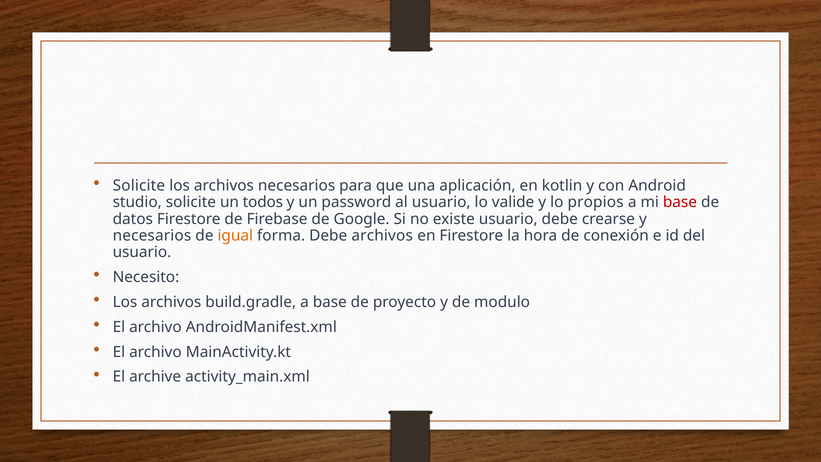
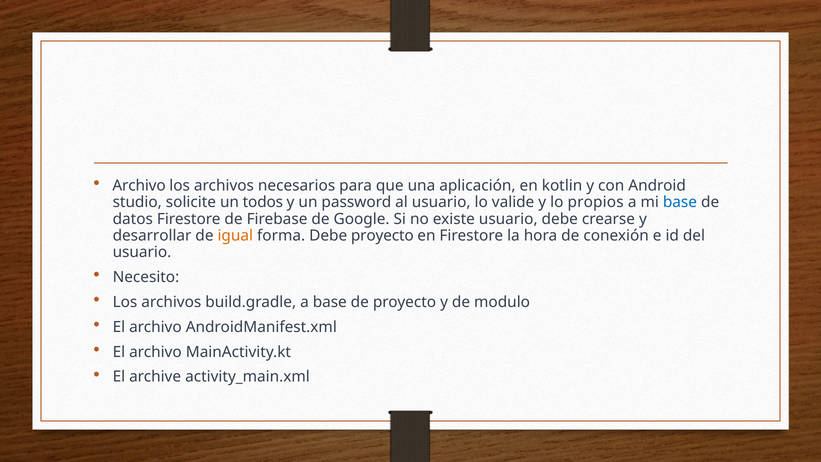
Solicite: Solicite -> Archivo (139, 186)
base colour: red -> blue (680, 202)
necesarios: necesarios -> desarrollar (152, 235)
Debe archivos: archivos -> proyecto (382, 235)
